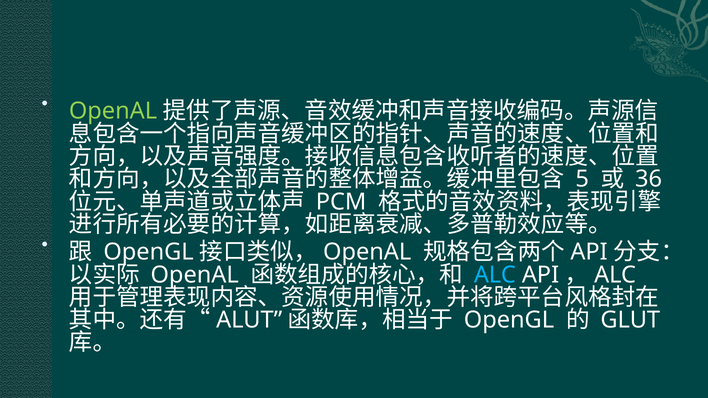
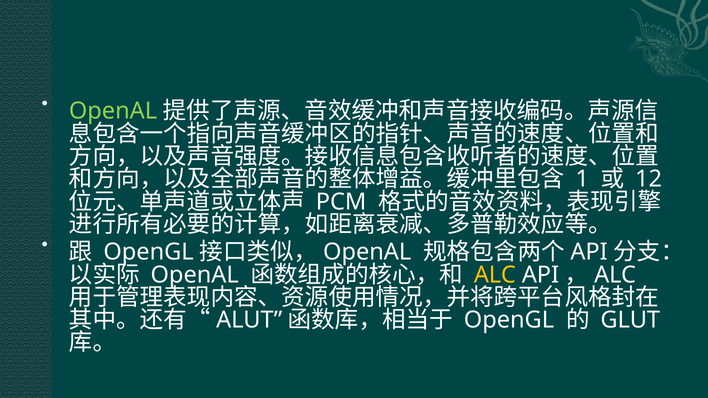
5: 5 -> 1 (582, 179)
36: 36 -> 12 (649, 179)
ALC colour: light blue -> yellow (495, 275)
